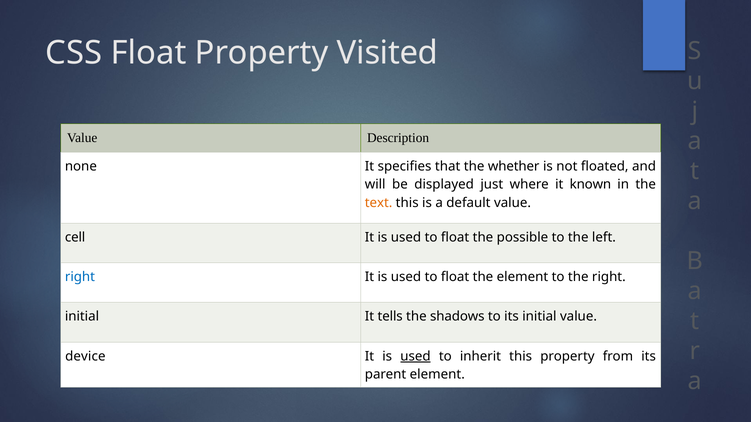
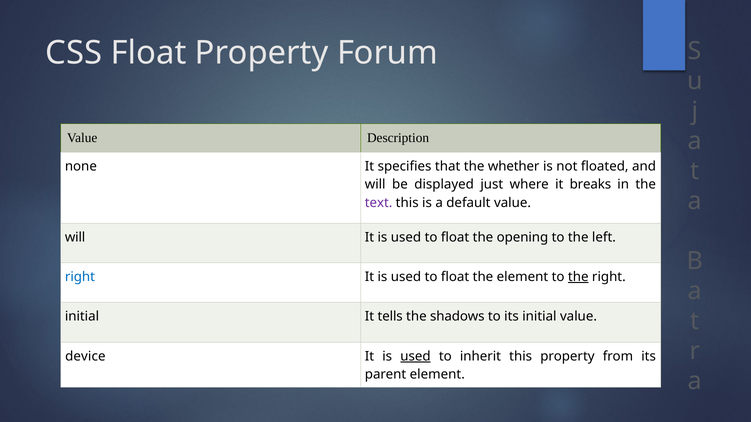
Visited: Visited -> Forum (387, 53)
known: known -> breaks (590, 185)
text colour: orange -> purple (379, 203)
cell: cell -> will (75, 237)
possible: possible -> opening (522, 237)
the underline: none -> present (578, 277)
